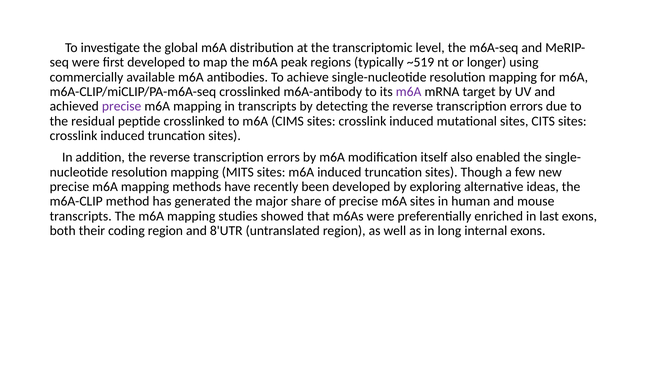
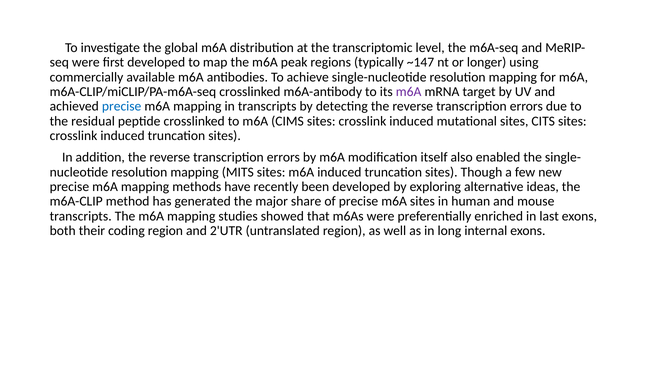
~519: ~519 -> ~147 (421, 62)
precise colour: purple -> blue (122, 106)
8'UTR: 8'UTR -> 2'UTR (226, 231)
